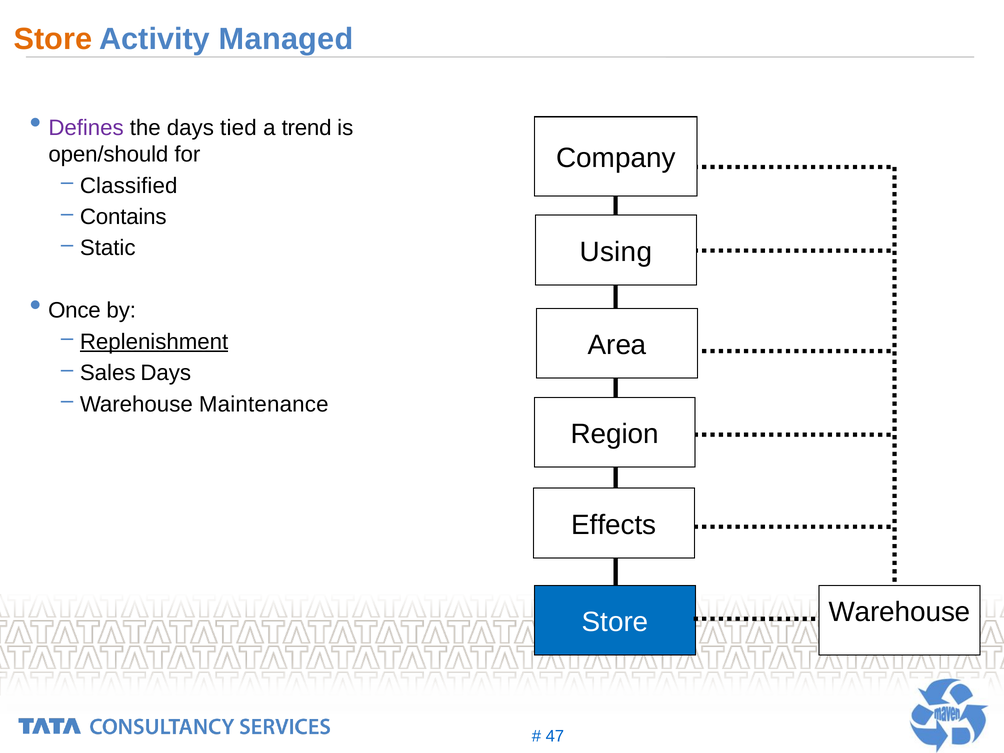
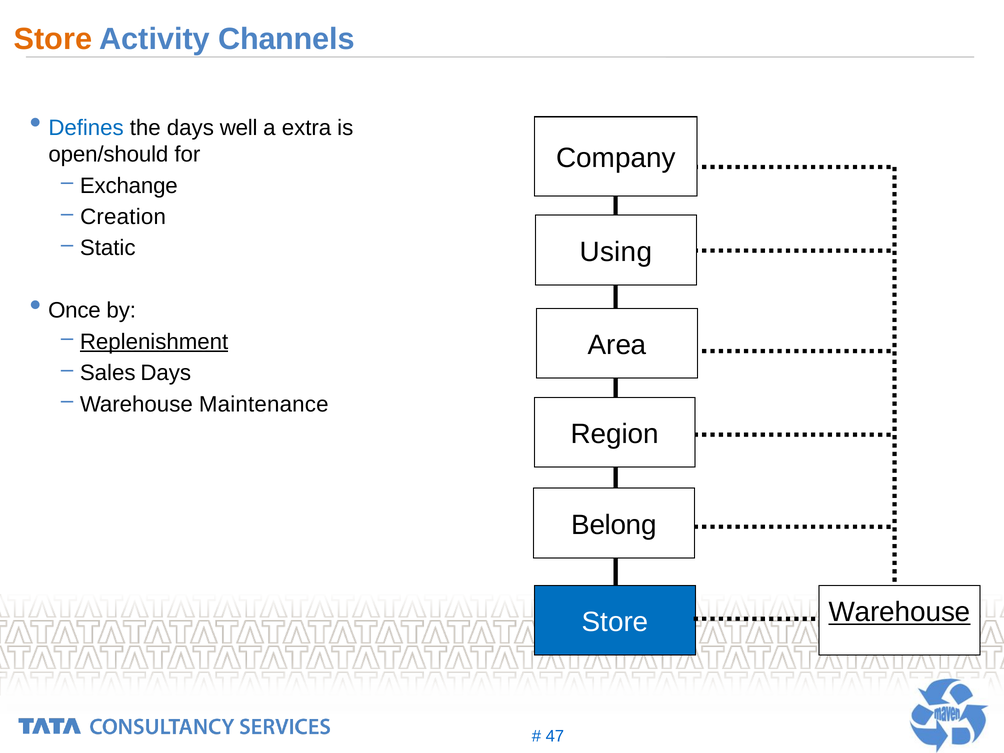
Managed: Managed -> Channels (286, 39)
Defines colour: purple -> blue (86, 128)
tied: tied -> well (239, 128)
trend: trend -> extra (307, 128)
Classified: Classified -> Exchange (129, 186)
Contains: Contains -> Creation (123, 217)
Effects: Effects -> Belong (614, 525)
Warehouse underline: none -> present (900, 612)
